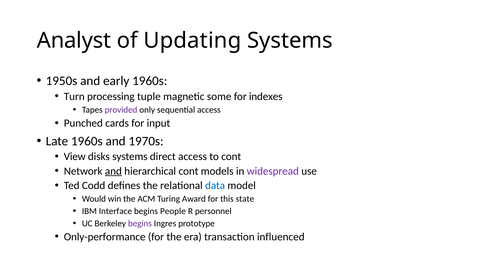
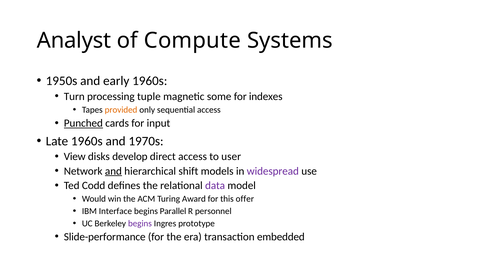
Updating: Updating -> Compute (192, 40)
provided colour: purple -> orange (121, 110)
Punched underline: none -> present (83, 123)
disks systems: systems -> develop (130, 157)
to cont: cont -> user (231, 157)
hierarchical cont: cont -> shift (188, 171)
data colour: blue -> purple (215, 186)
state: state -> offer (245, 199)
People: People -> Parallel (173, 211)
Only-performance: Only-performance -> Slide-performance (105, 237)
influenced: influenced -> embedded (281, 237)
